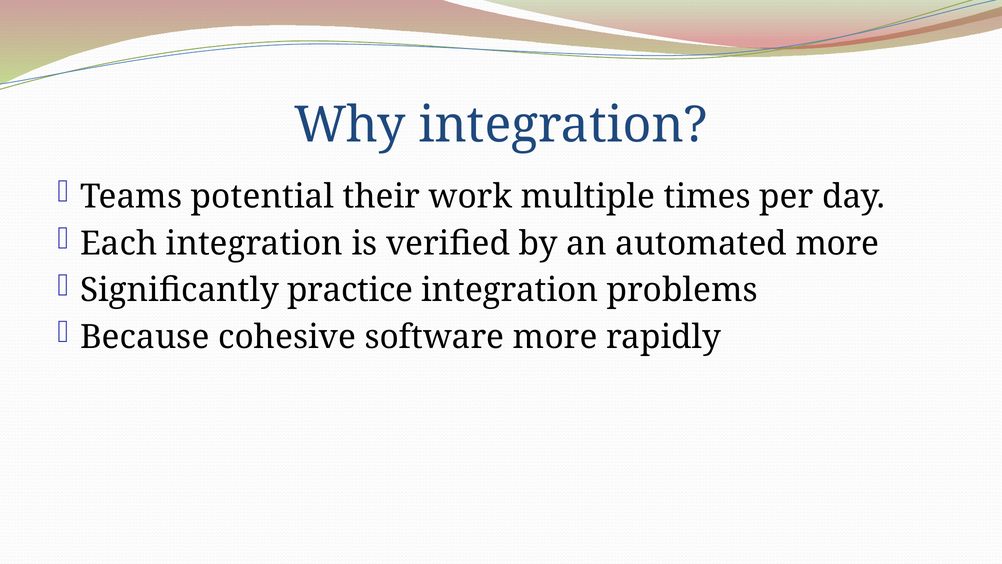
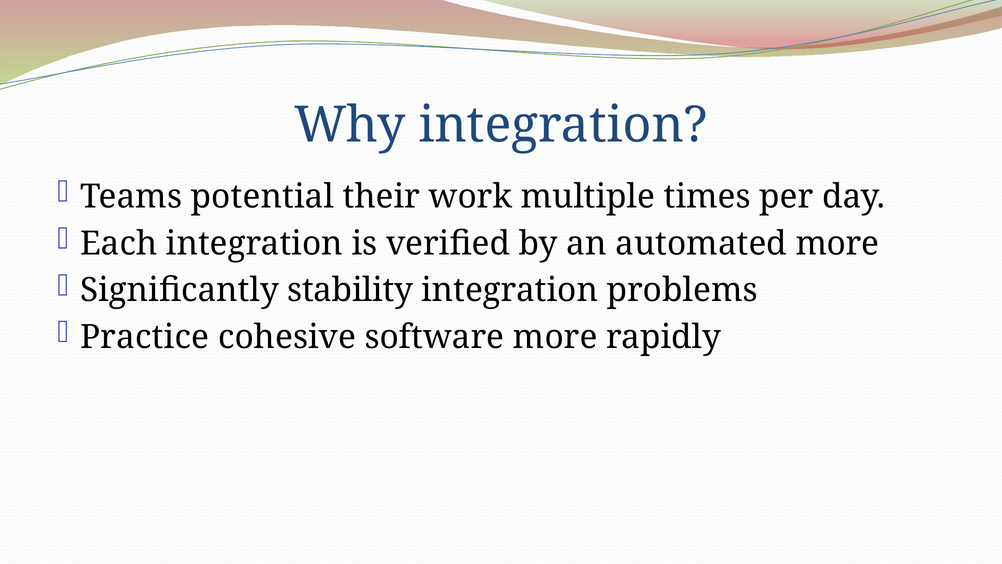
practice: practice -> stability (350, 290)
Because: Because -> Practice (145, 337)
